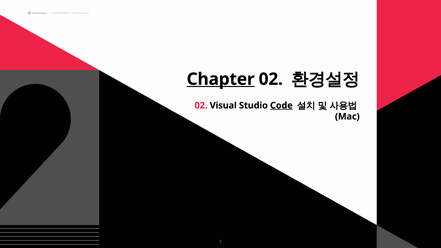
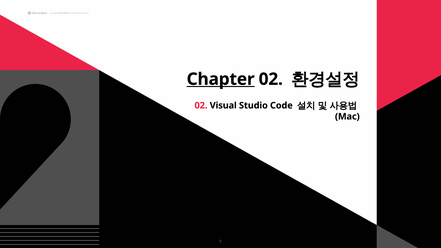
Code underline: present -> none (281, 105)
